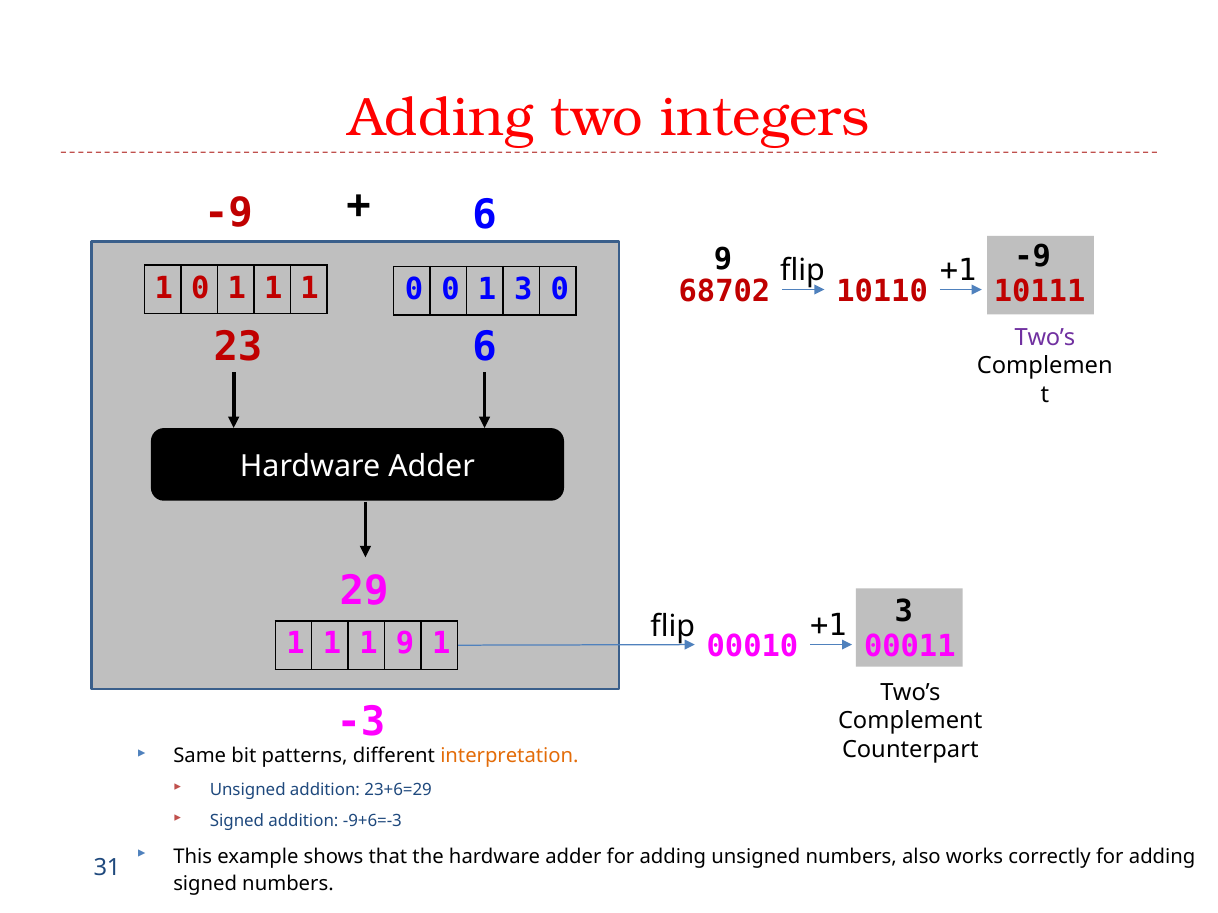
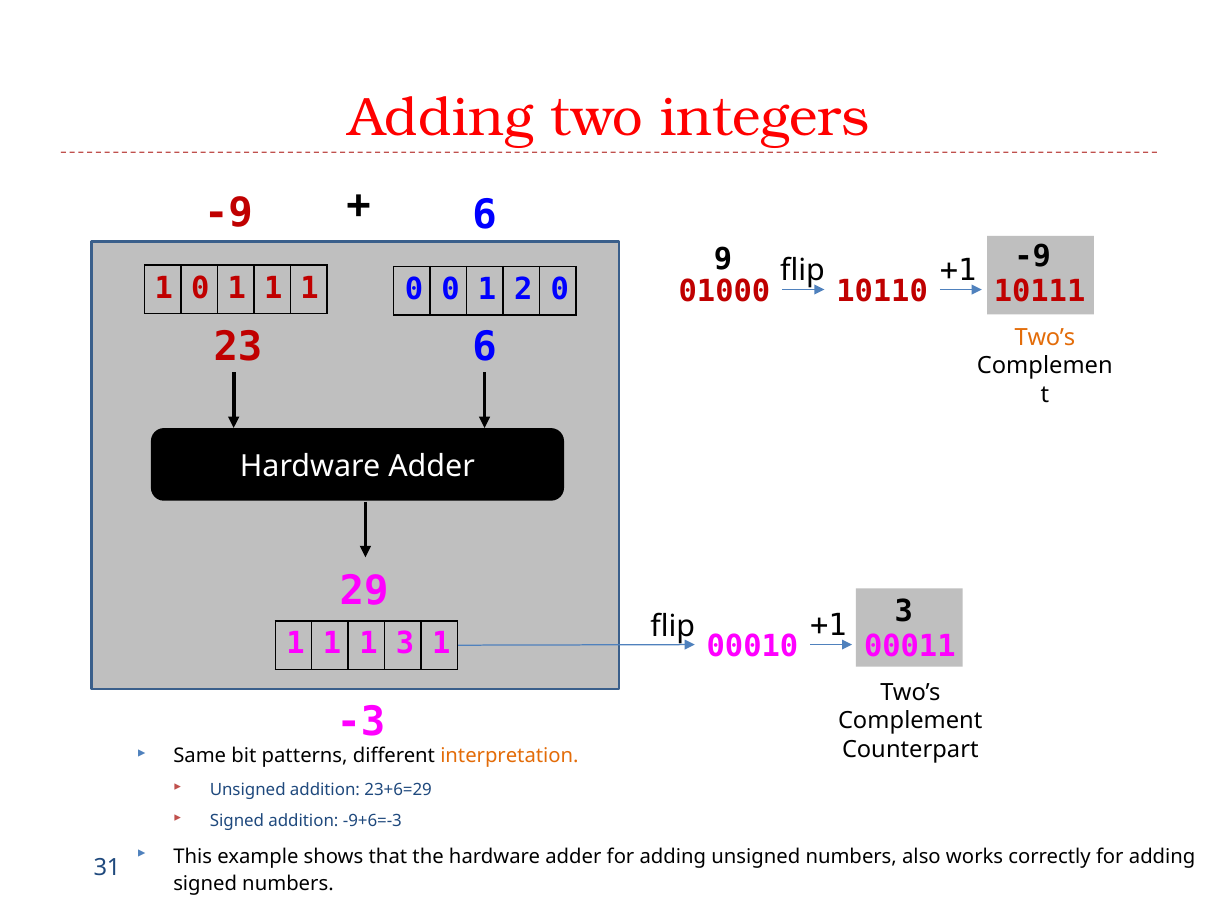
1 3: 3 -> 2 (523, 289)
68702: 68702 -> 01000 (724, 292)
Two’s colour: purple -> orange (1045, 338)
1 9: 9 -> 3 (405, 644)
